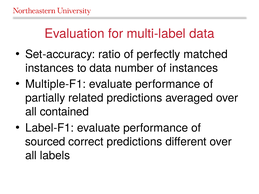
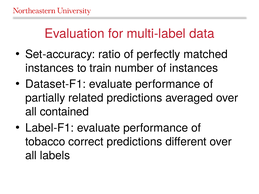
to data: data -> train (101, 68)
Multiple-F1: Multiple-F1 -> Dataset-F1 (56, 84)
sourced: sourced -> tobacco (45, 142)
